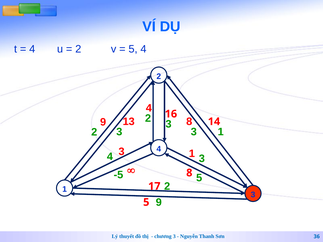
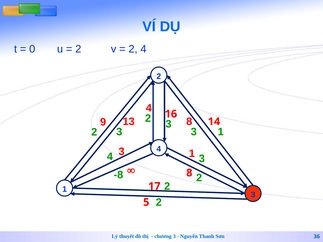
4: 4 -> 0 (32, 49)
5: 5 -> 2 (133, 49)
-5: -5 -> -8 (118, 175)
8 5: 5 -> 2 (199, 178)
5 9: 9 -> 2 (159, 202)
